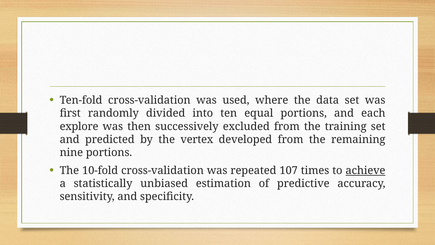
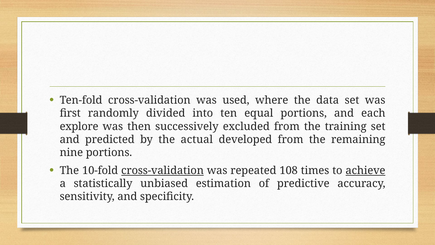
vertex: vertex -> actual (197, 139)
cross-validation underline: none -> present (162, 170)
107: 107 -> 108 (289, 170)
